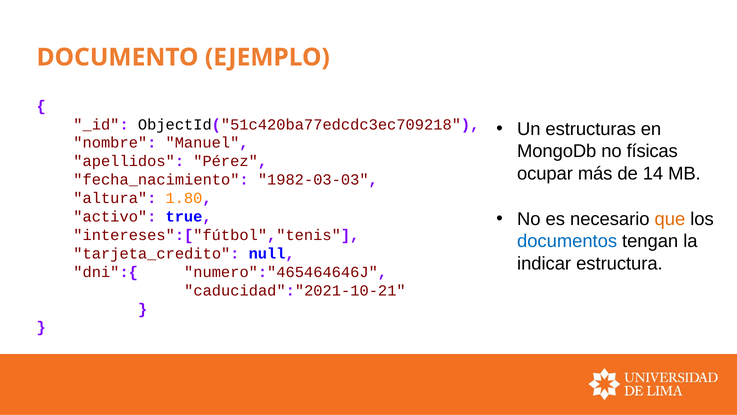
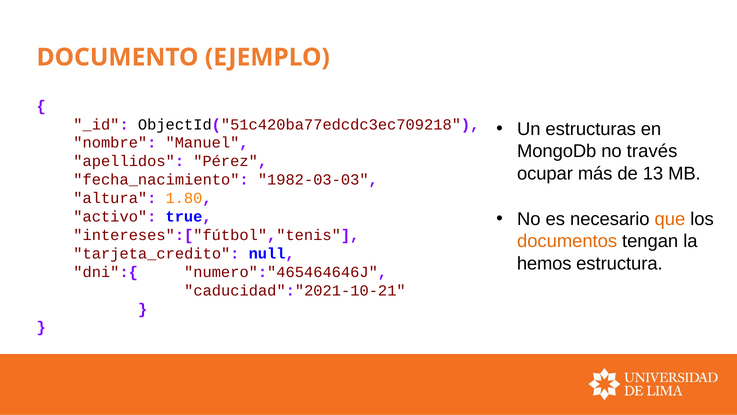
físicas: físicas -> través (652, 151)
14: 14 -> 13 (653, 173)
documentos colour: blue -> orange (567, 241)
indicar: indicar -> hemos (544, 263)
